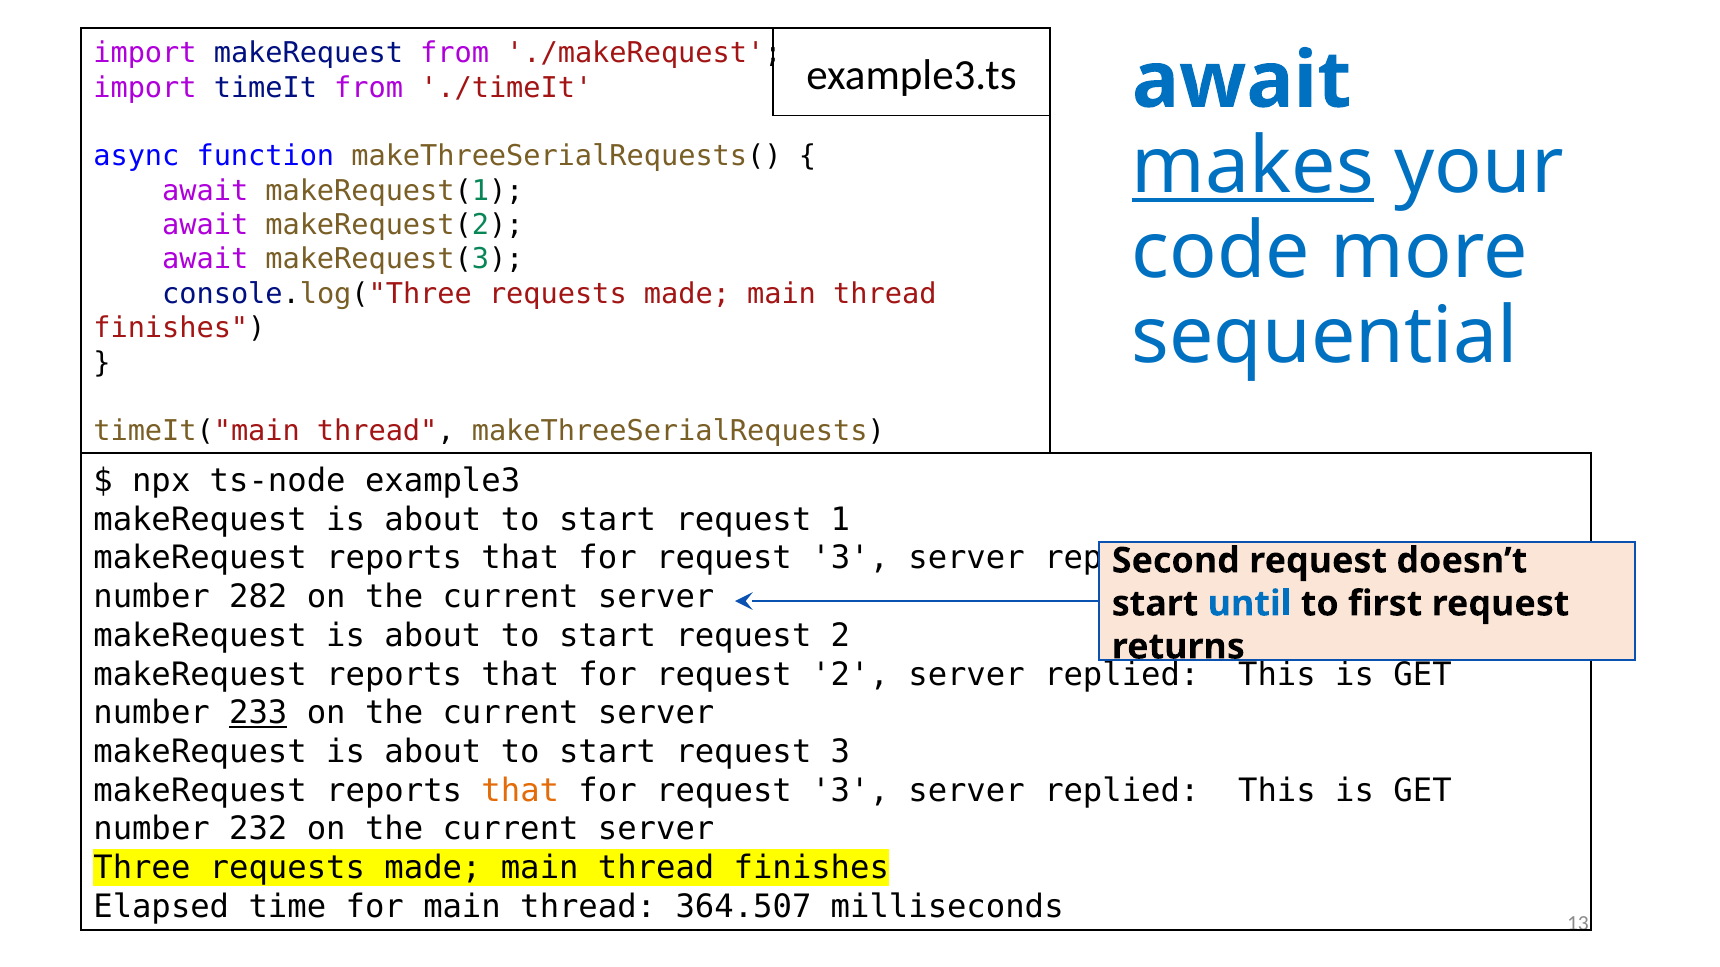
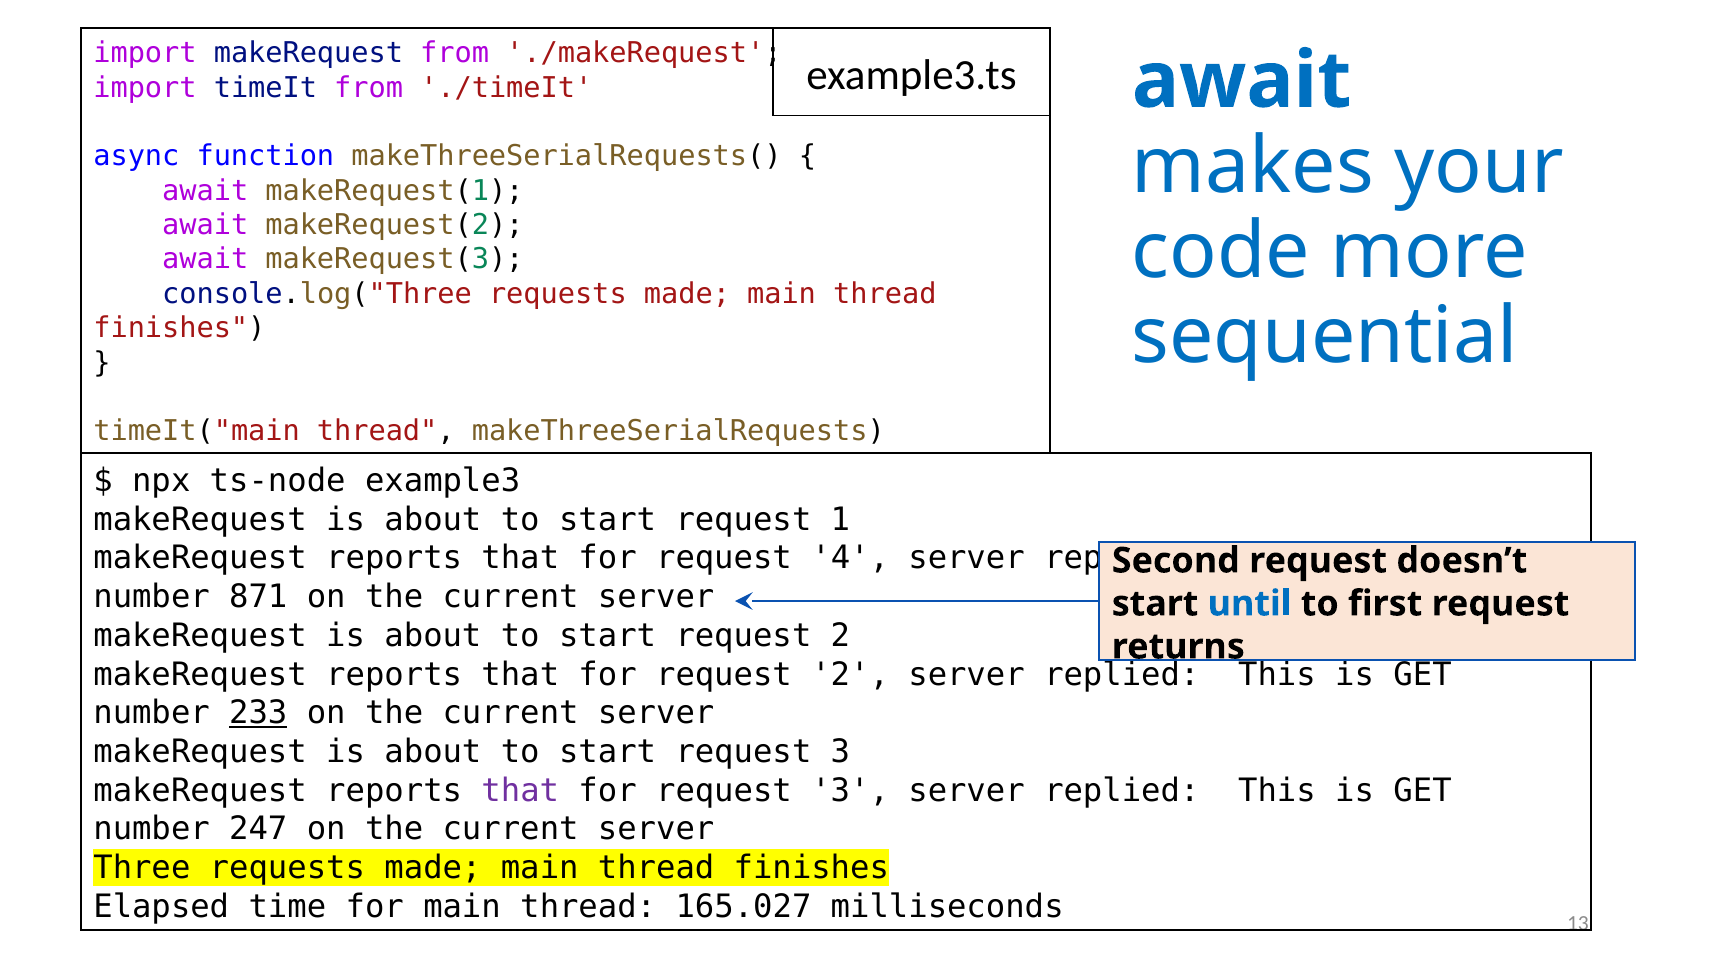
makes underline: present -> none (1253, 166)
3: 3 -> 4 (850, 559)
282: 282 -> 871 (258, 597)
that colour: orange -> purple (520, 791)
232: 232 -> 247 (258, 830)
364.507: 364.507 -> 165.027 (743, 907)
